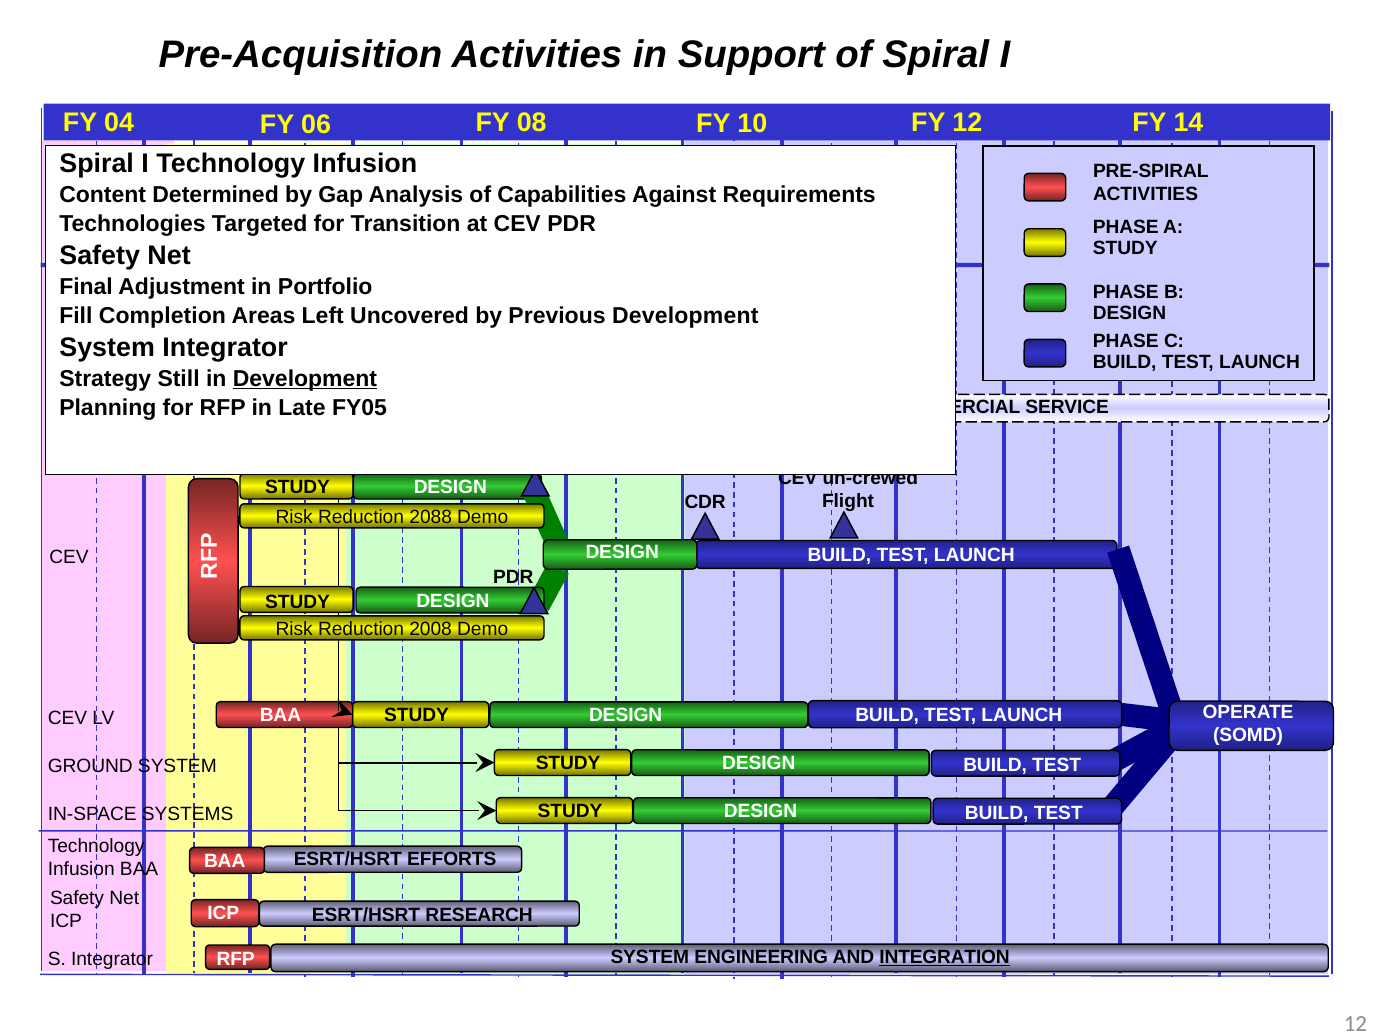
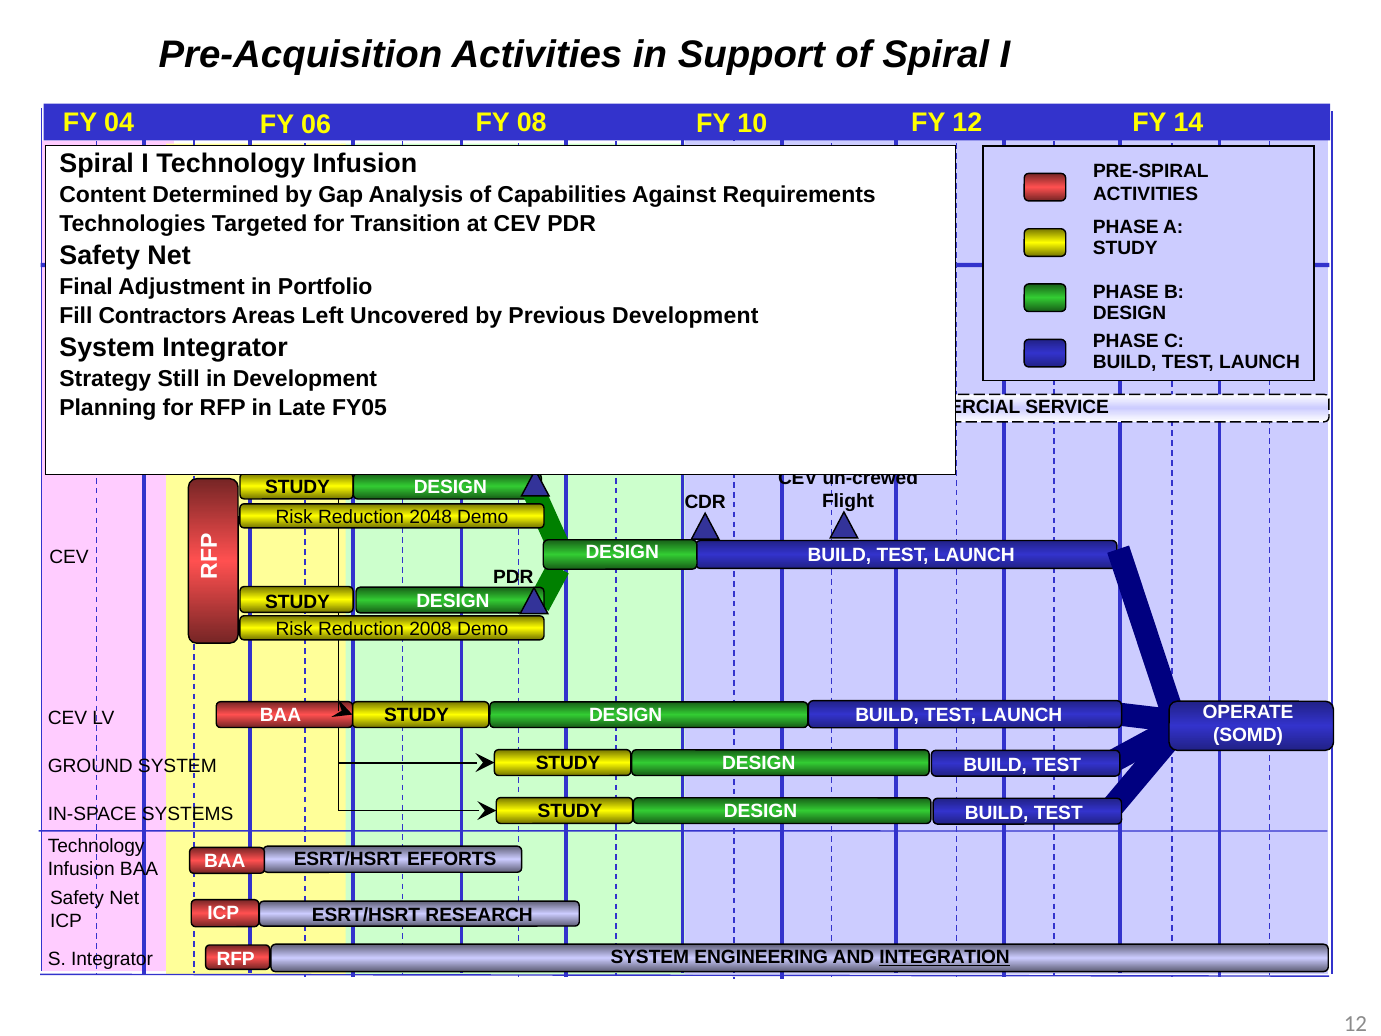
Completion: Completion -> Contractors (163, 316)
Development underline: present -> none (305, 378)
2088: 2088 -> 2048 (431, 517)
